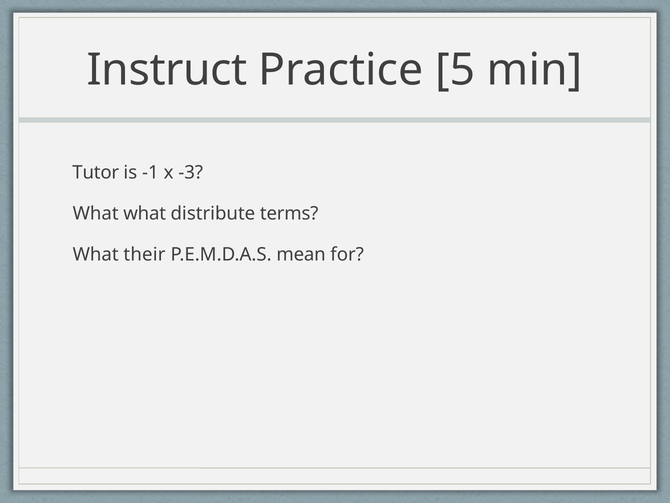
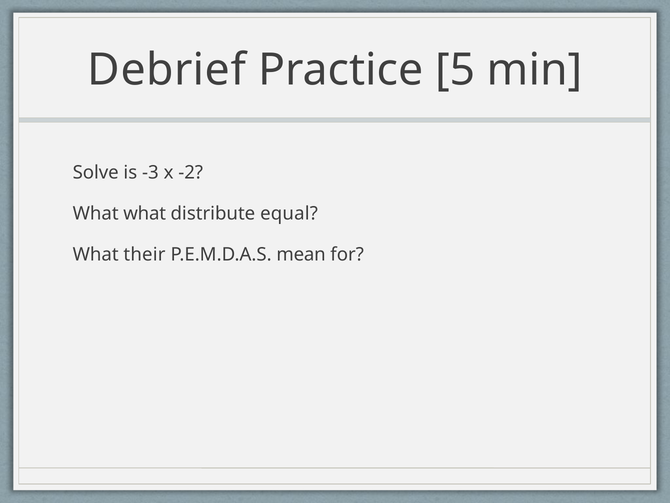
Instruct: Instruct -> Debrief (167, 70)
Tutor: Tutor -> Solve (96, 172)
-1: -1 -> -3 (150, 172)
-3: -3 -> -2 (191, 172)
terms: terms -> equal (289, 213)
